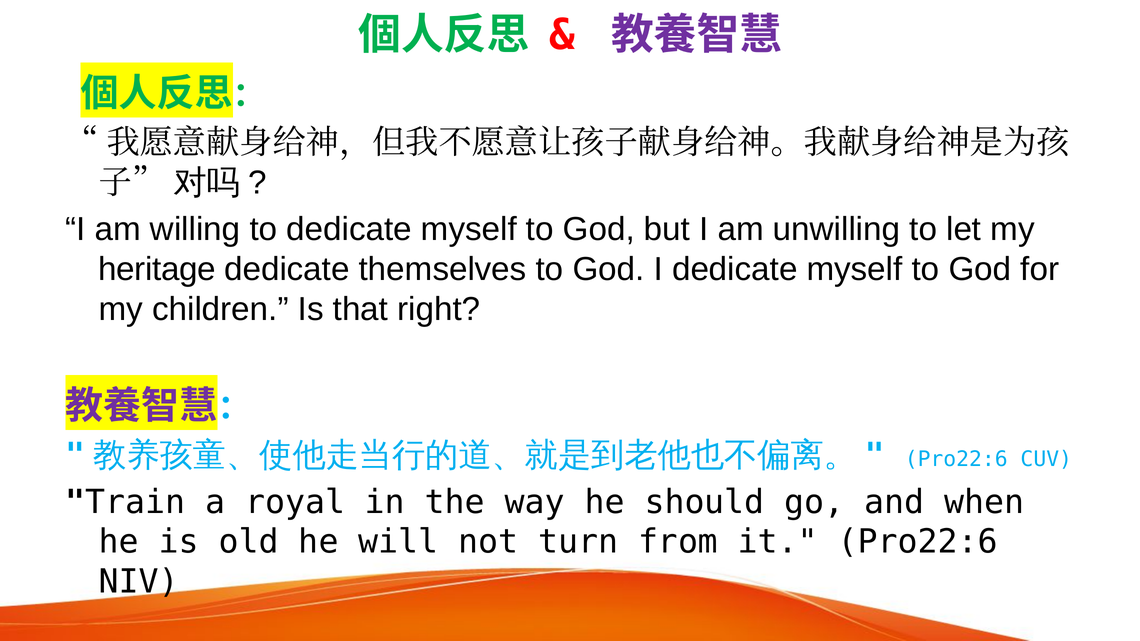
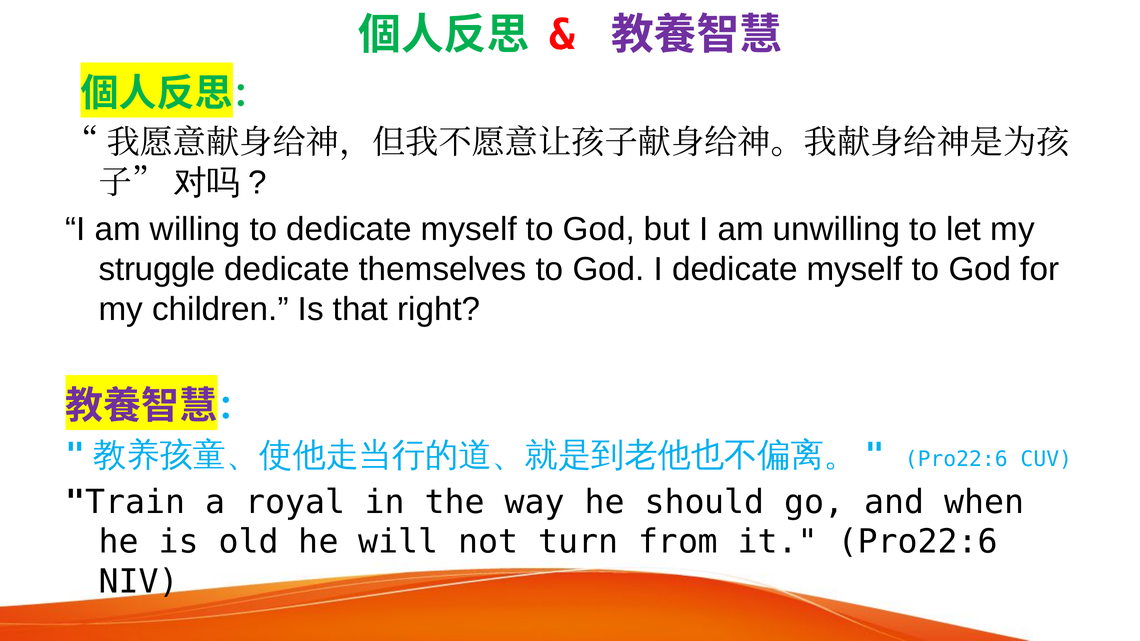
heritage: heritage -> struggle (157, 269)
